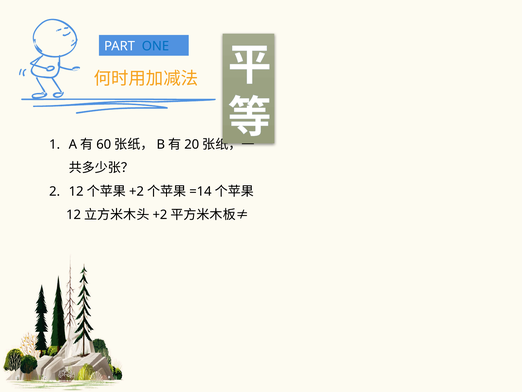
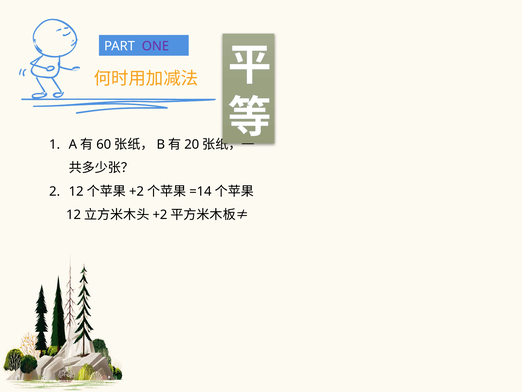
ONE colour: blue -> purple (155, 46)
